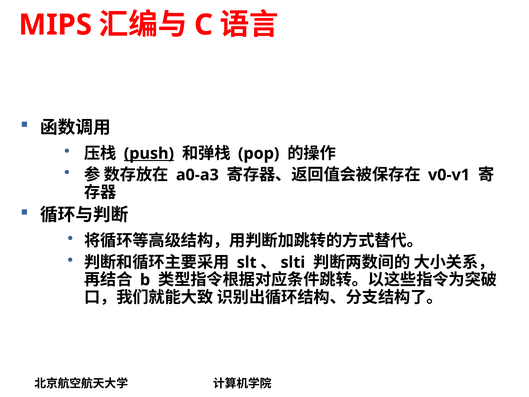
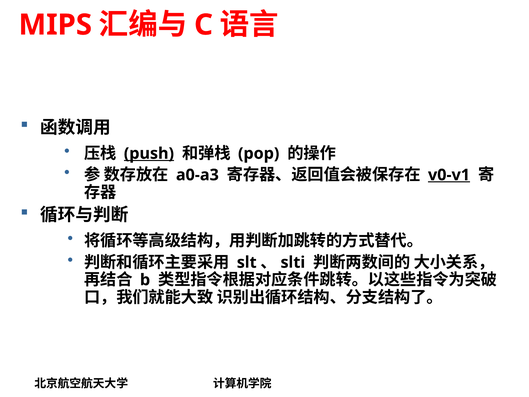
v0-v1 underline: none -> present (449, 175)
